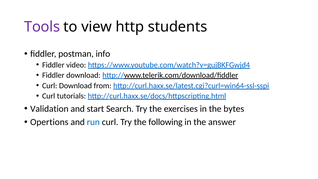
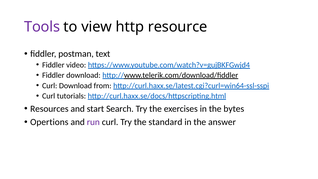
students: students -> resource (178, 27)
info: info -> text (103, 54)
Validation: Validation -> Resources (49, 109)
run colour: blue -> purple (93, 122)
following: following -> standard (165, 122)
